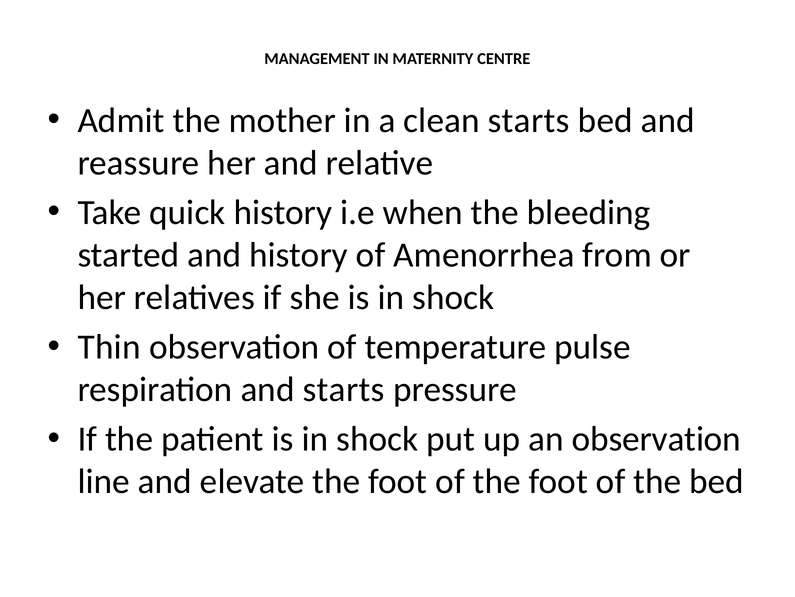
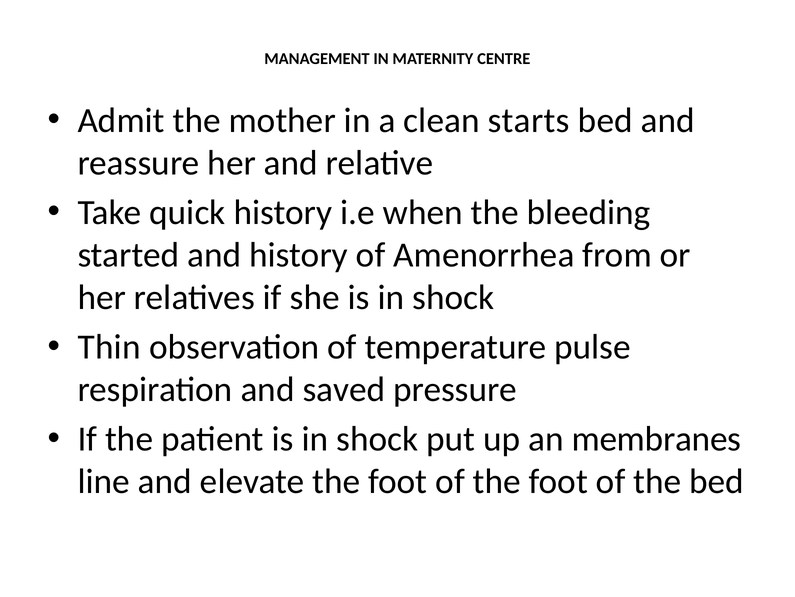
and starts: starts -> saved (344, 389)
an observation: observation -> membranes (656, 439)
